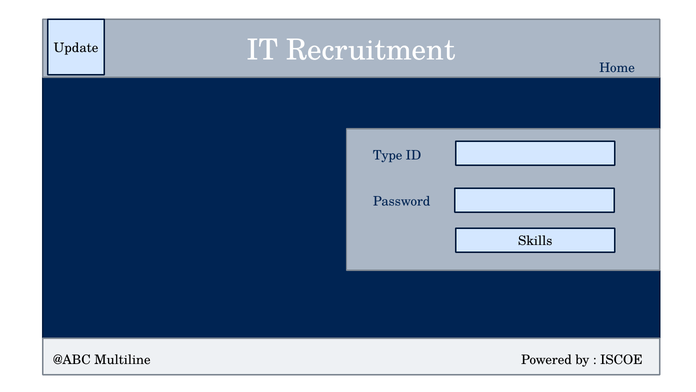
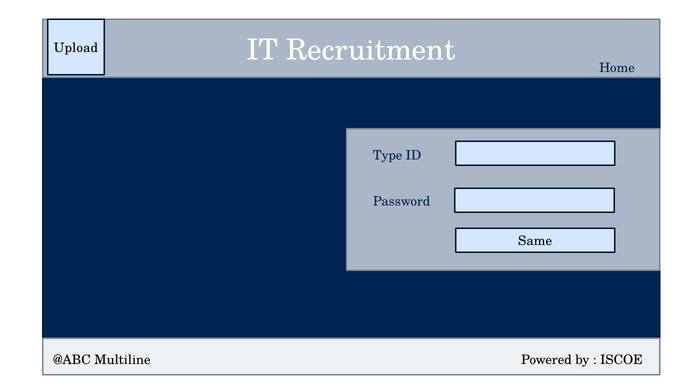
Update: Update -> Upload (76, 48)
Skills: Skills -> Same (535, 241)
